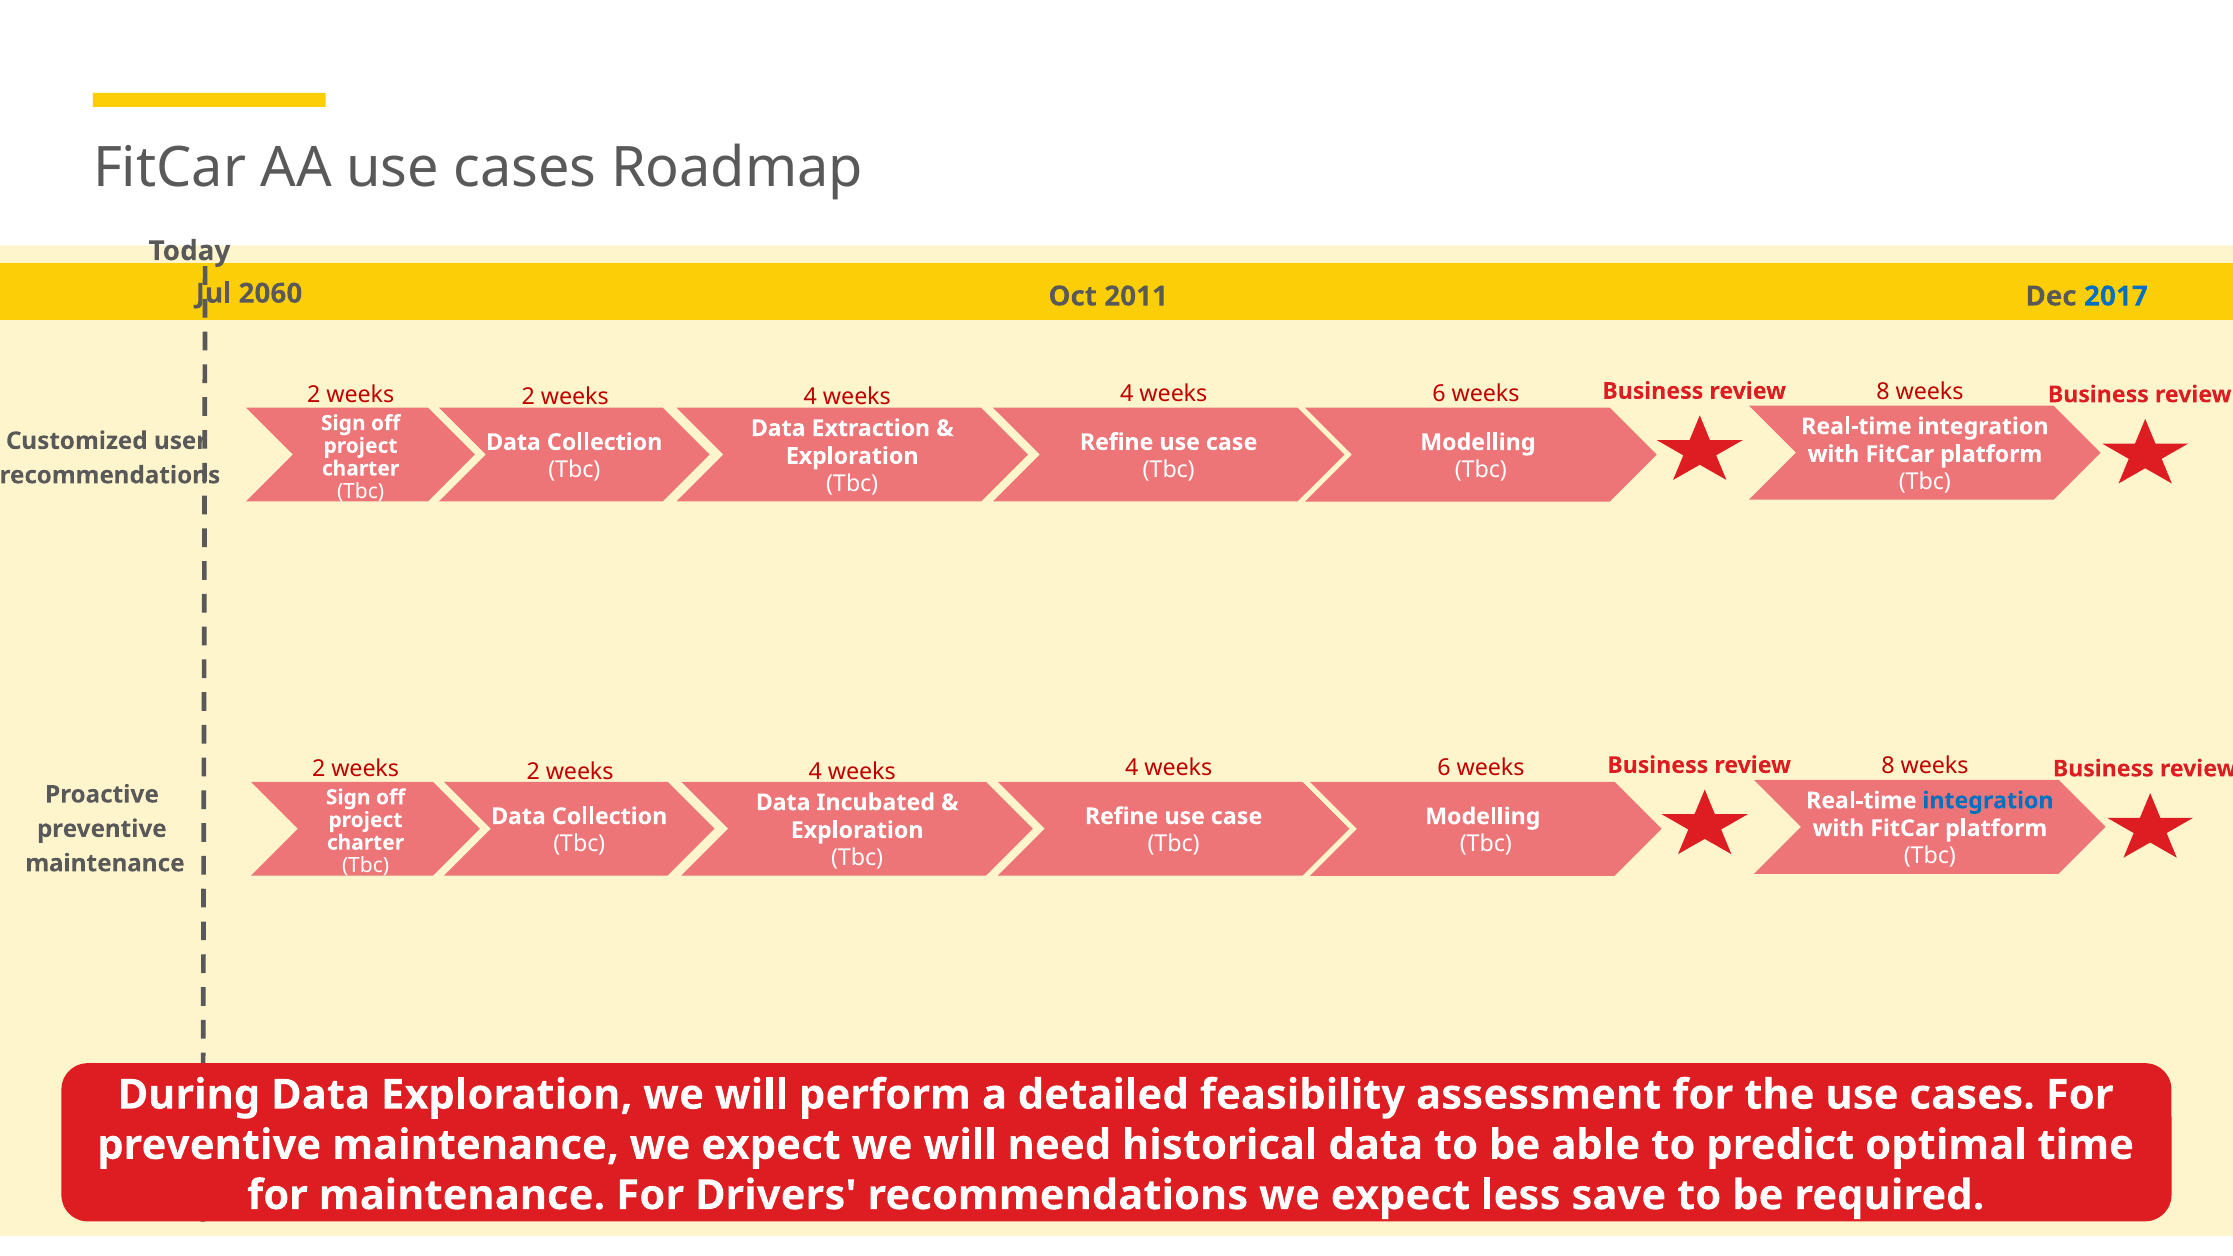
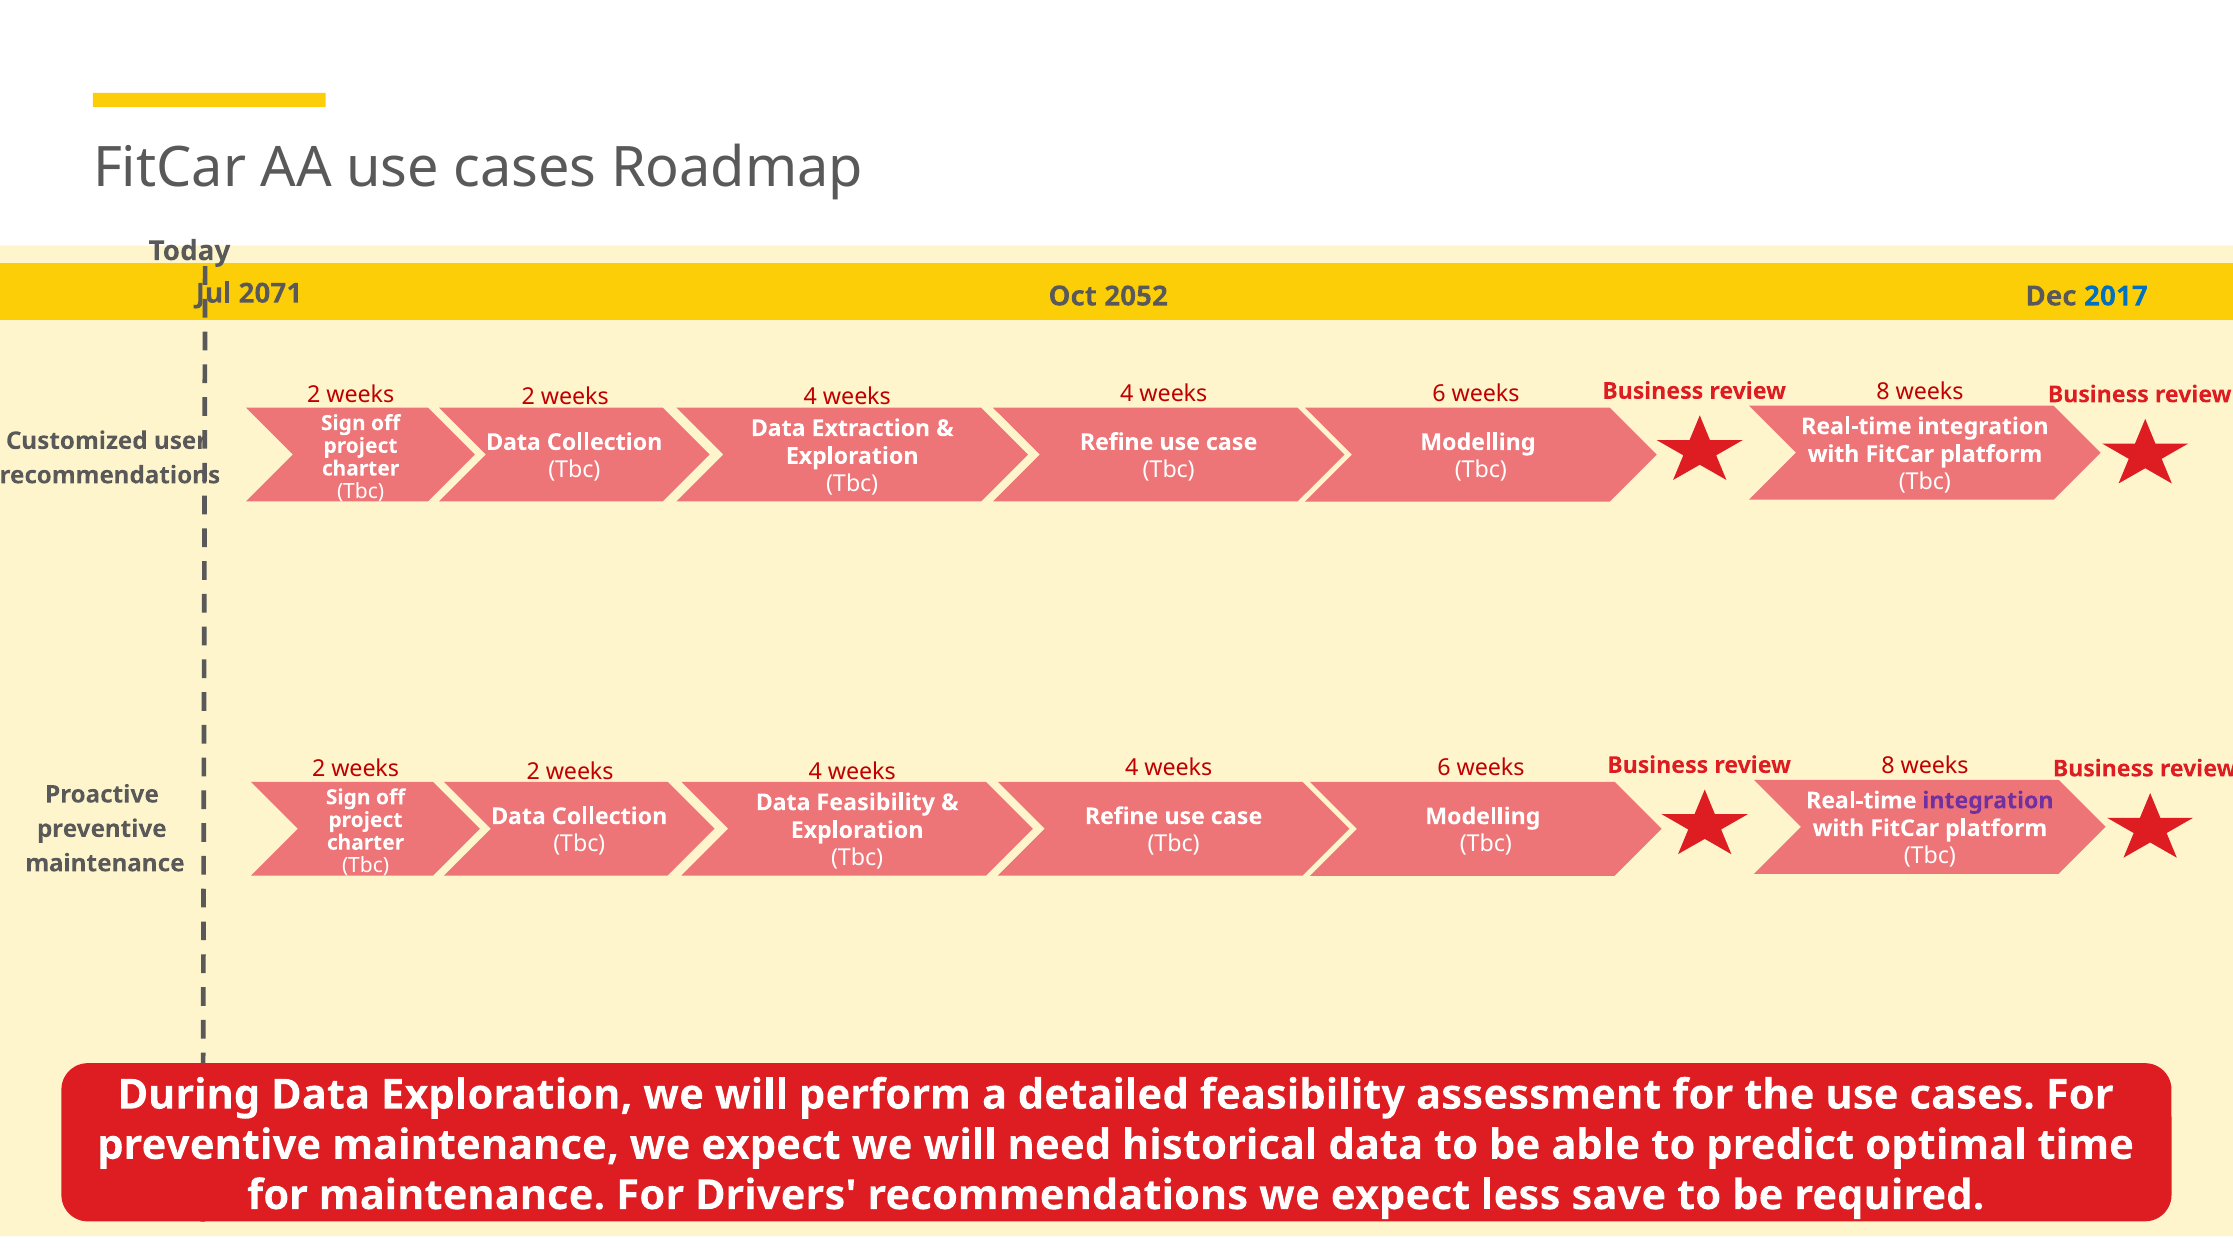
2060: 2060 -> 2071 (270, 294)
2011: 2011 -> 2052 (1136, 296)
integration colour: blue -> purple (1988, 801)
Data Incubated: Incubated -> Feasibility (876, 803)
